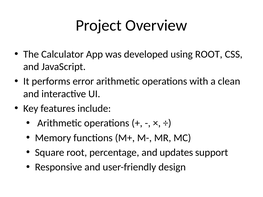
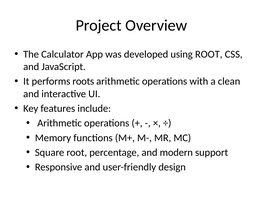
error: error -> roots (83, 81)
updates: updates -> modern (176, 153)
